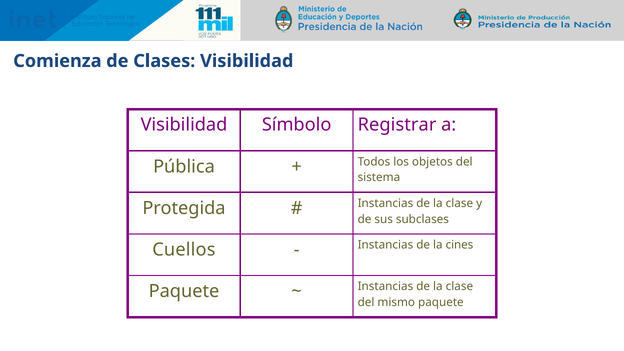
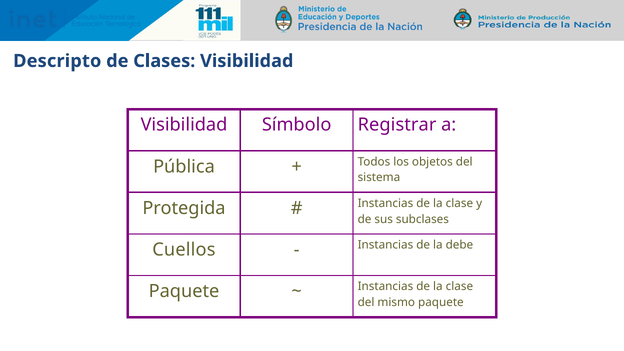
Comienza: Comienza -> Descripto (57, 61)
cines: cines -> debe (459, 245)
